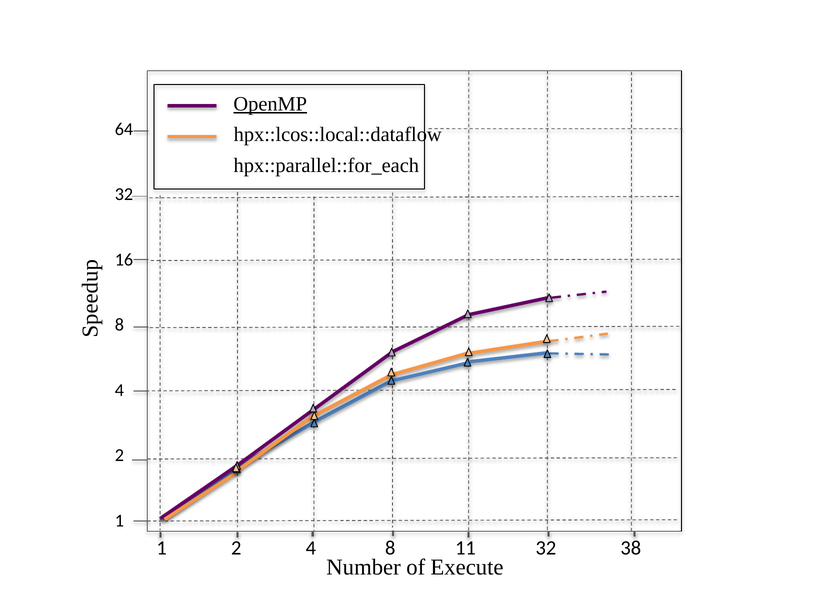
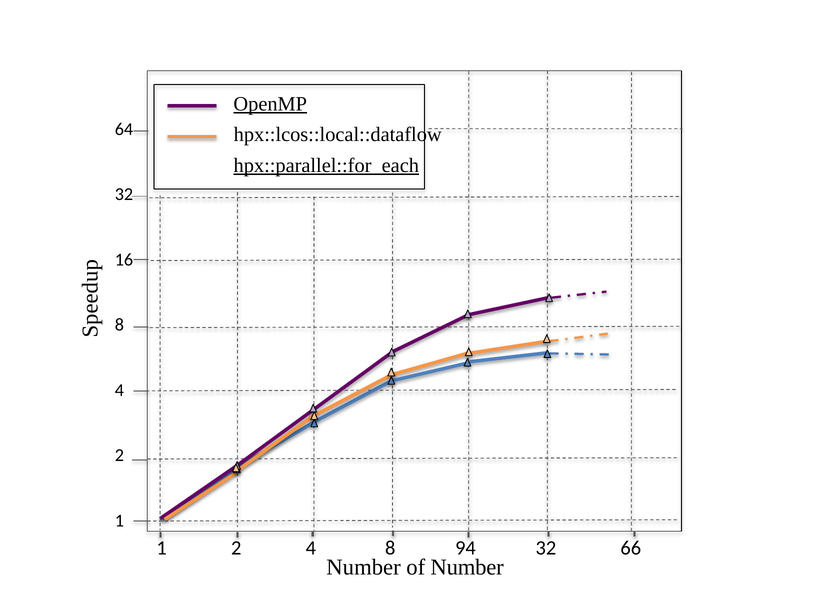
hpx::parallel::for_each underline: none -> present (326, 165)
11: 11 -> 94 (465, 548)
38: 38 -> 66 (631, 548)
of Execute: Execute -> Number (467, 567)
